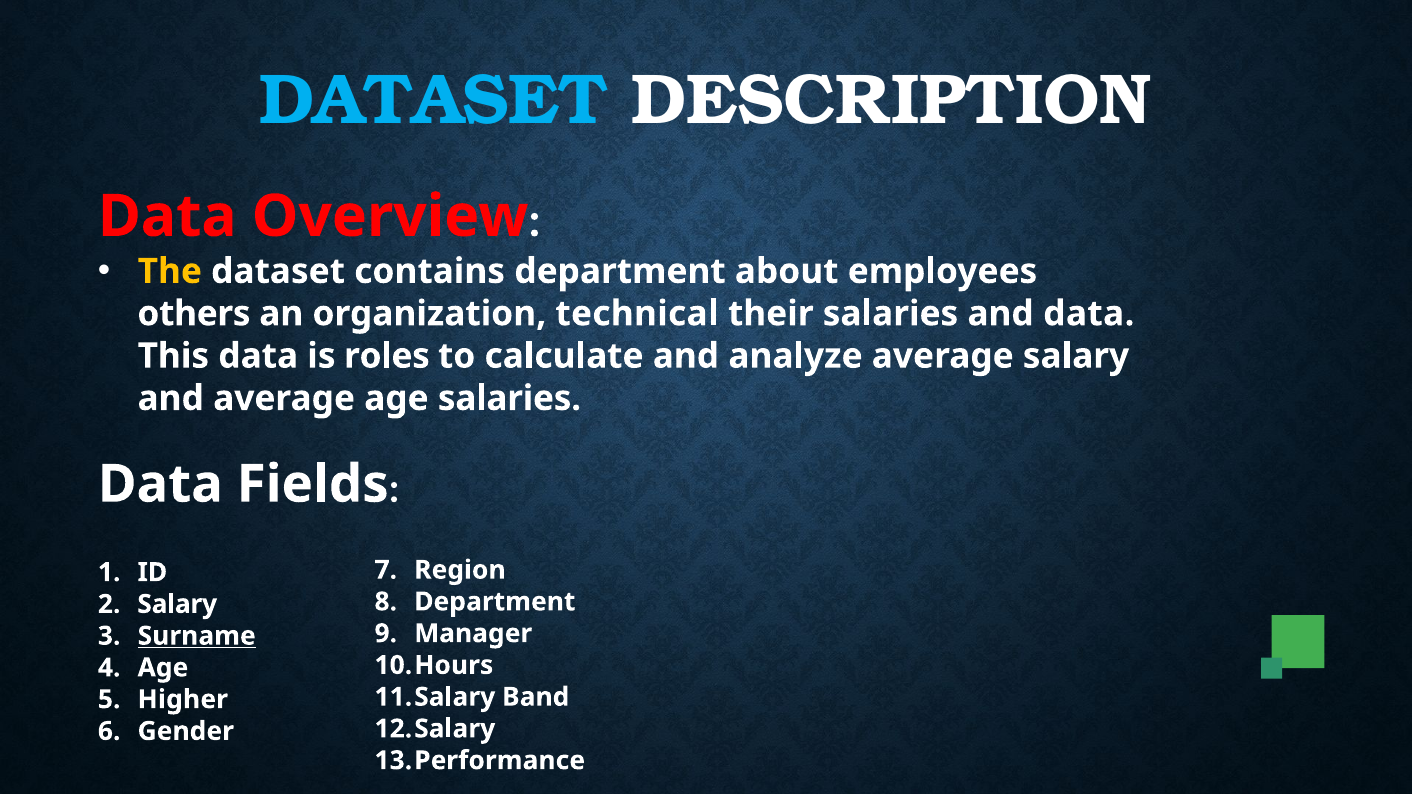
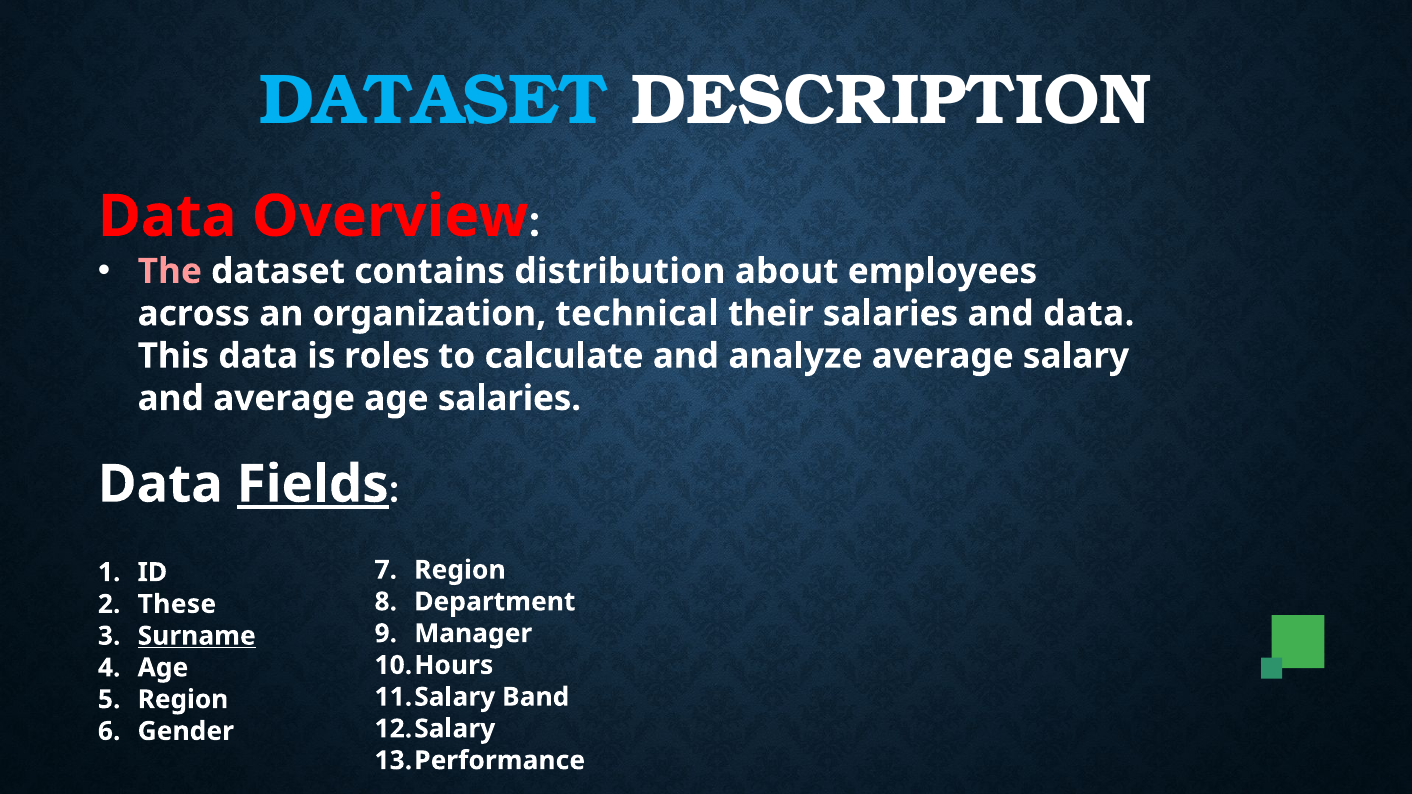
The colour: yellow -> pink (170, 271)
contains department: department -> distribution (620, 271)
others: others -> across (194, 314)
Fields underline: none -> present (313, 484)
Salary: Salary -> These (177, 604)
Higher: Higher -> Region (183, 700)
